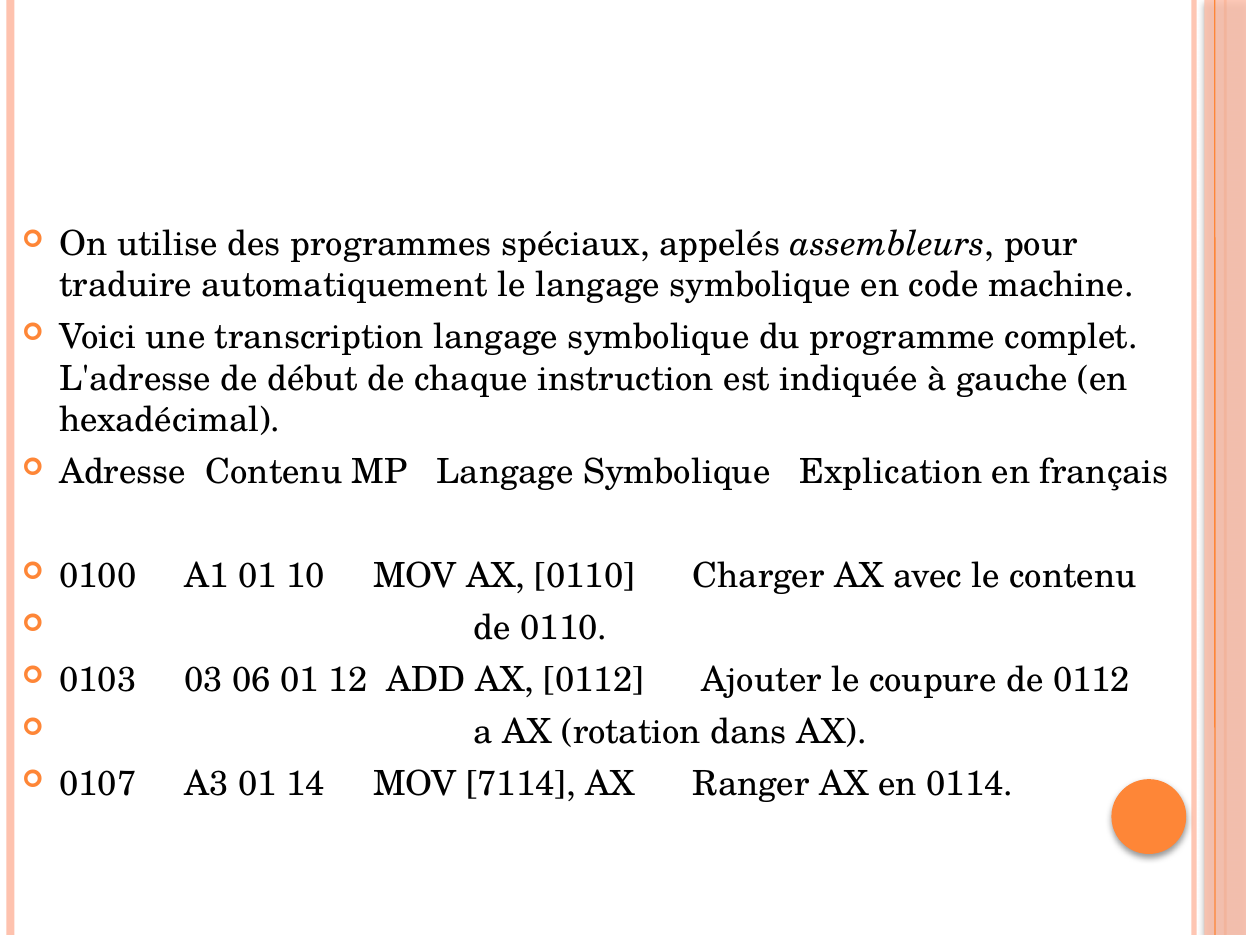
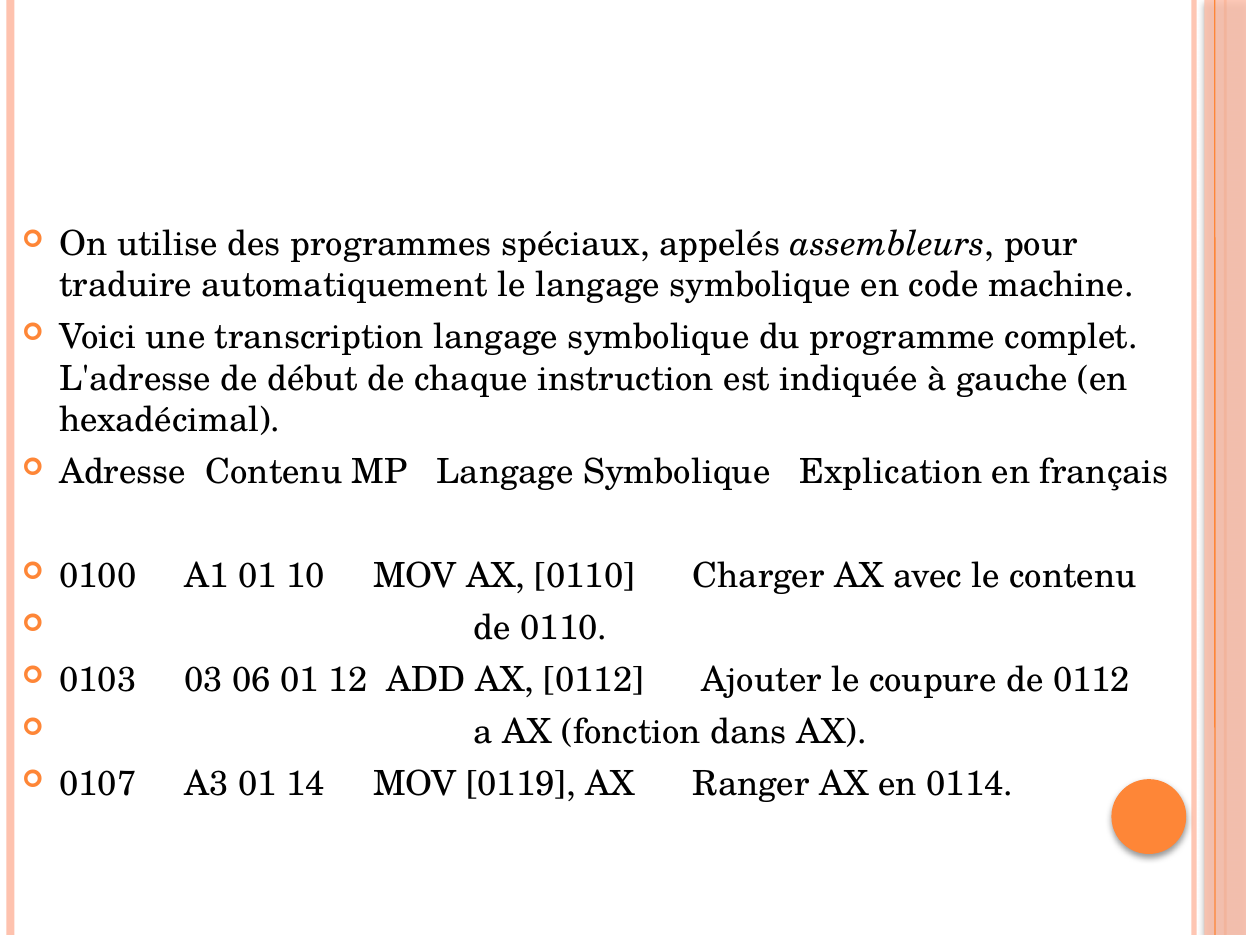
rotation: rotation -> fonction (631, 732)
7114: 7114 -> 0119 (521, 784)
